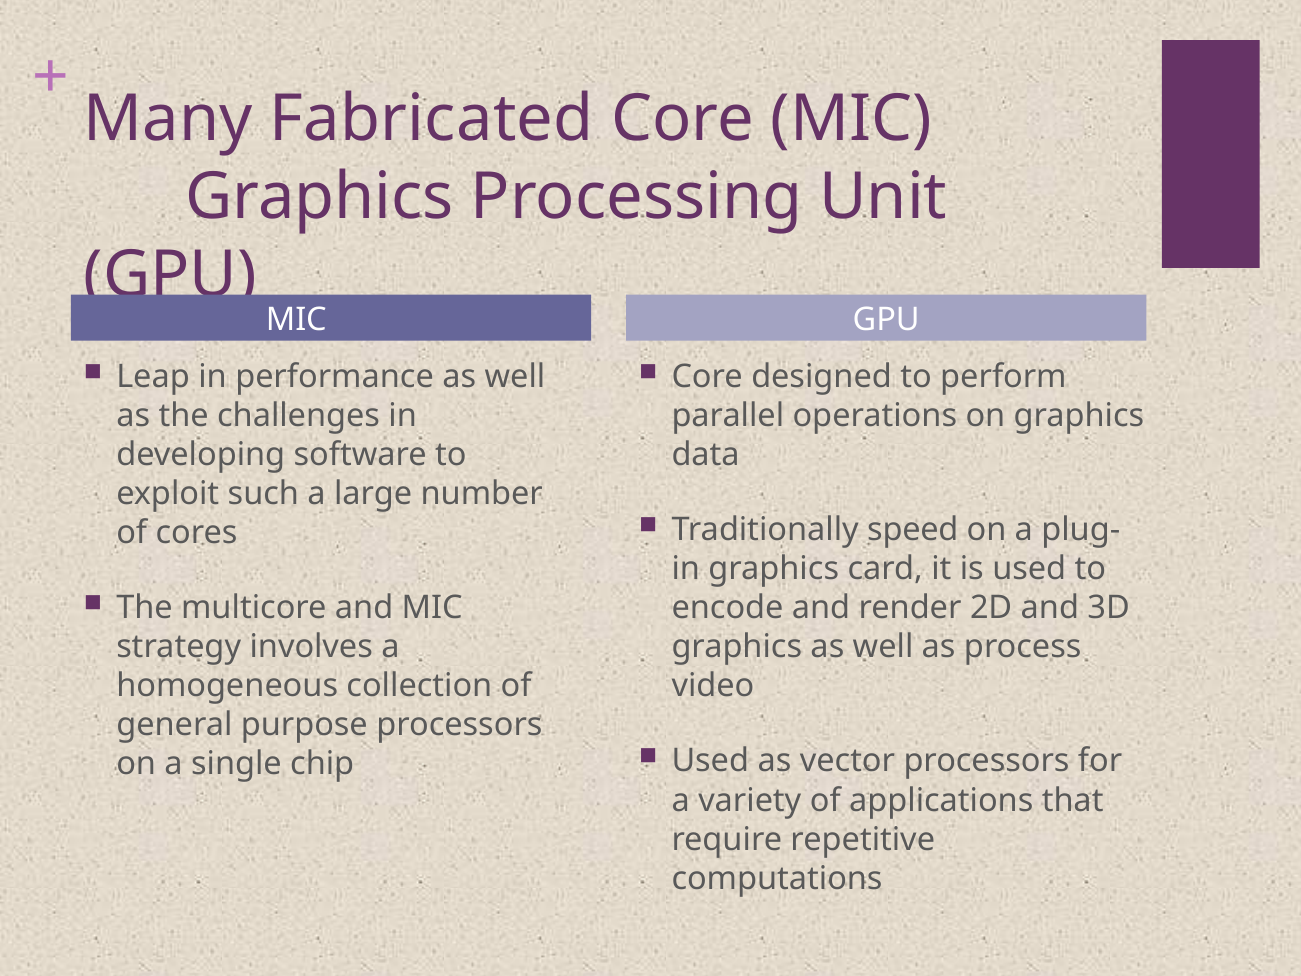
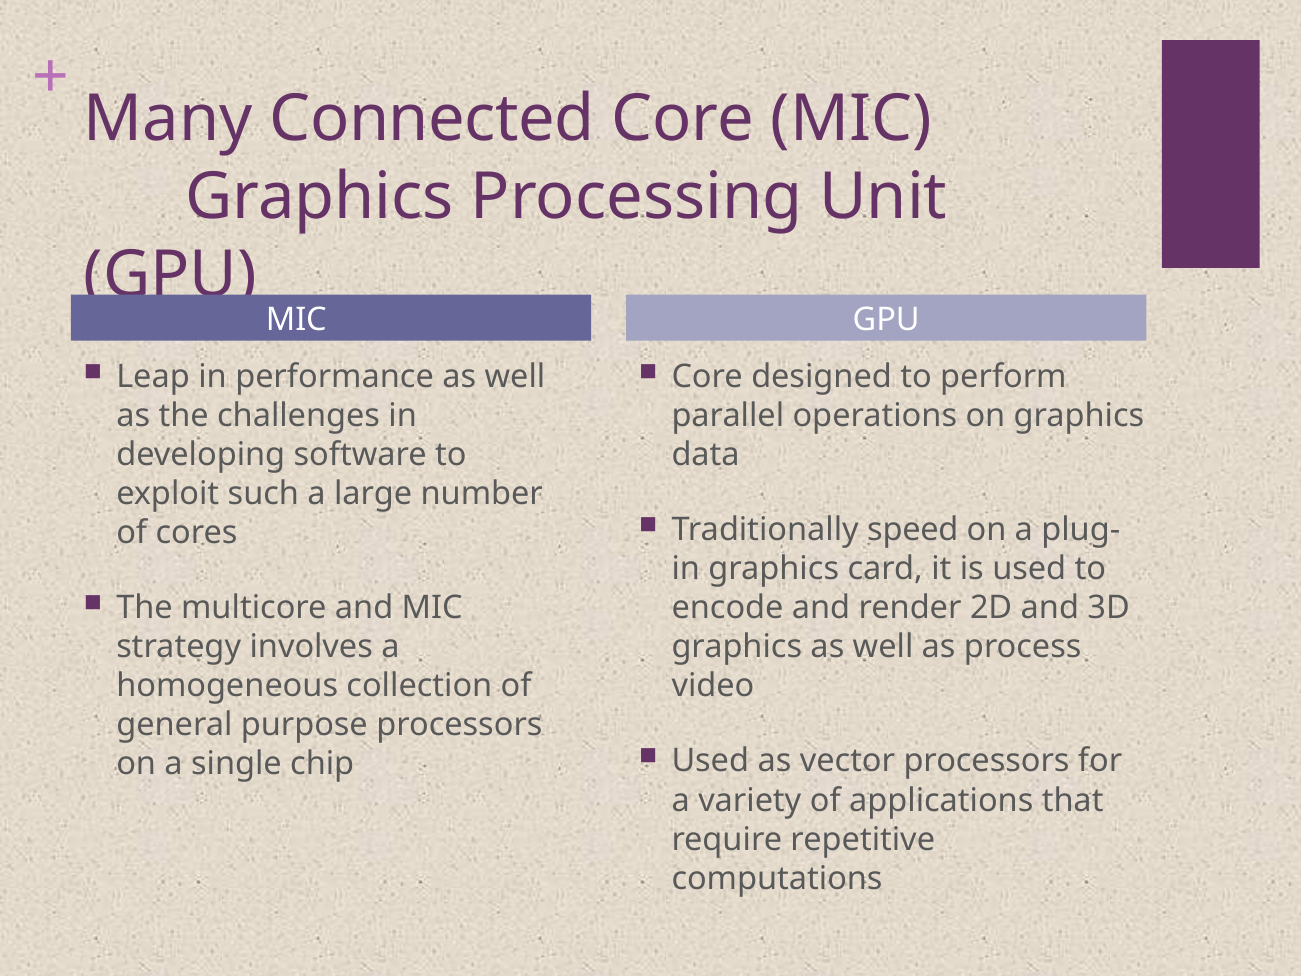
Fabricated: Fabricated -> Connected (432, 119)
